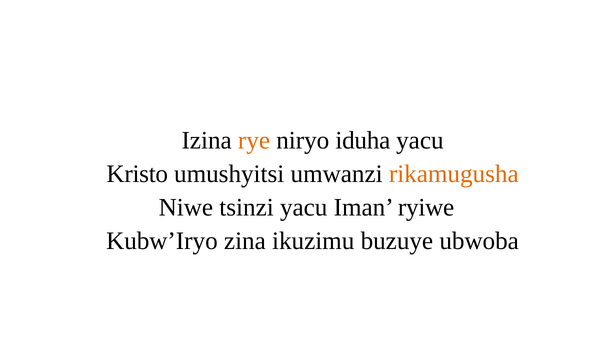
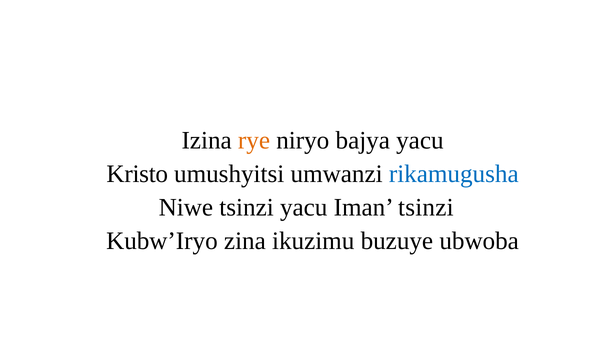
iduha: iduha -> bajya (363, 140)
rikamugusha colour: orange -> blue (454, 174)
Iman ryiwe: ryiwe -> tsinzi (426, 207)
